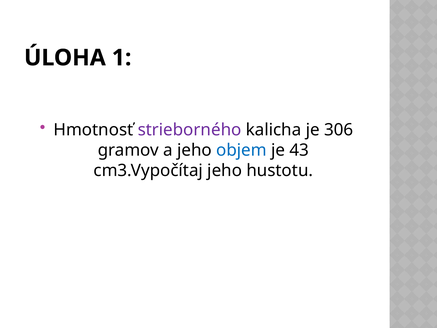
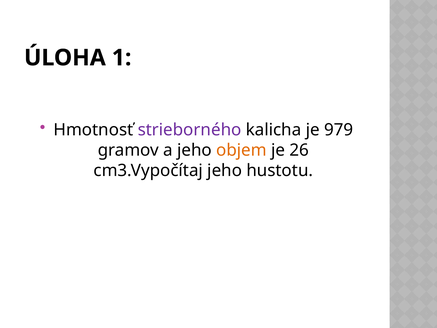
306: 306 -> 979 (339, 130)
objem colour: blue -> orange (242, 150)
43: 43 -> 26 (299, 150)
